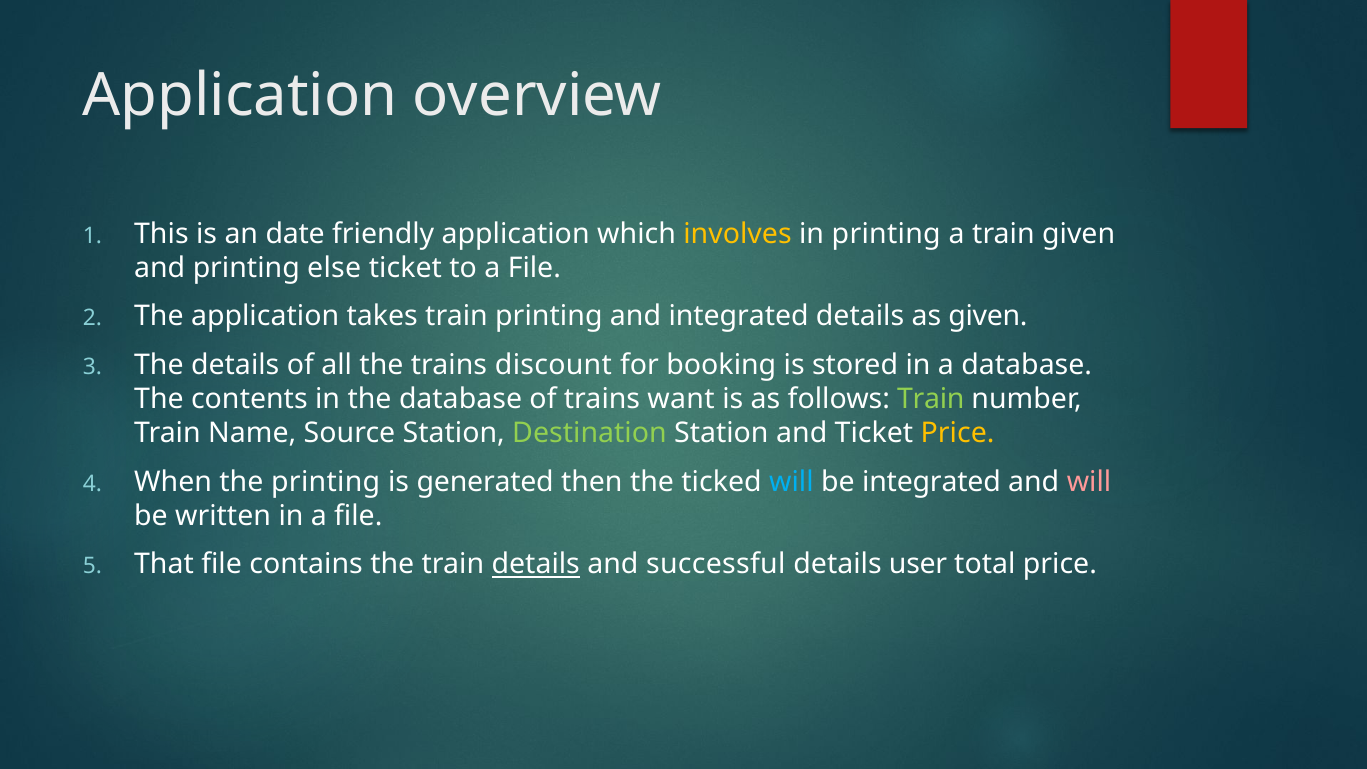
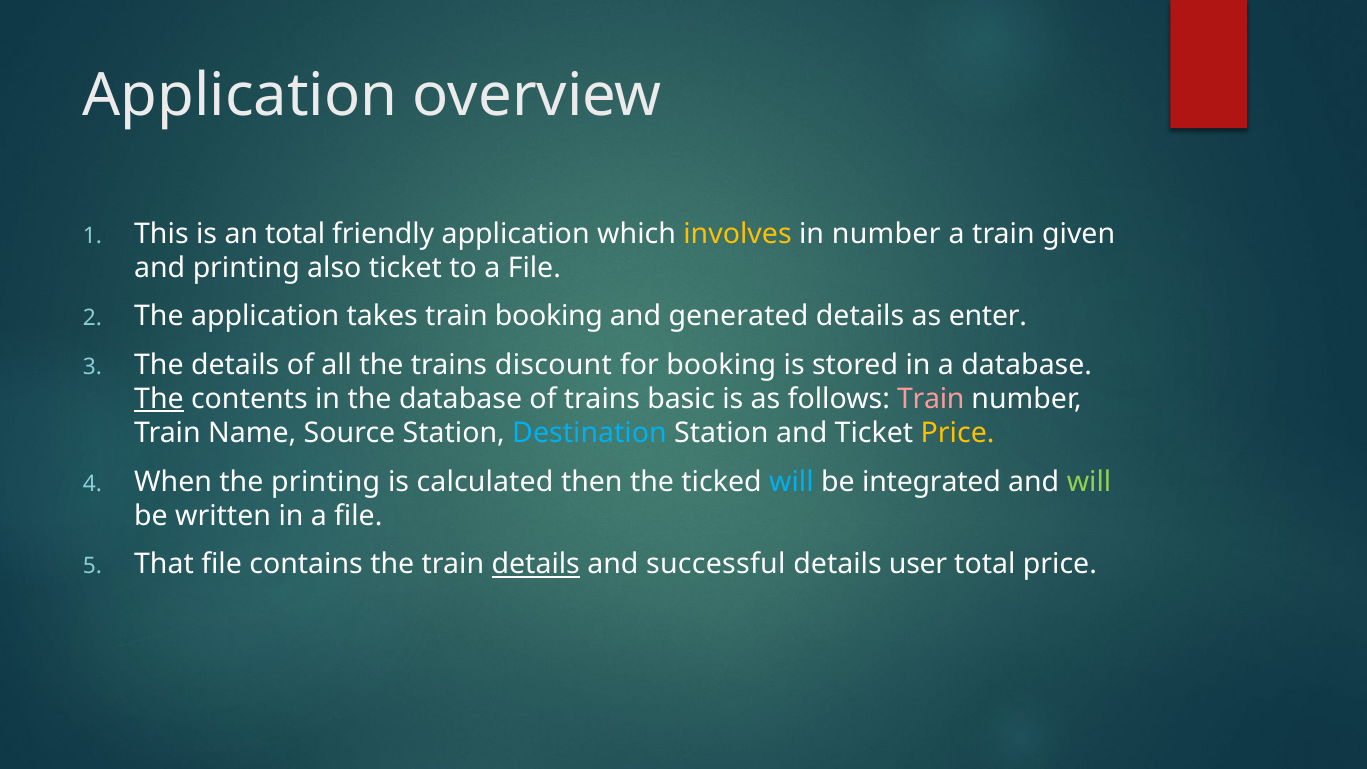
an date: date -> total (295, 234)
in printing: printing -> number (886, 234)
else: else -> also (334, 268)
train printing: printing -> booking (549, 316)
and integrated: integrated -> generated (738, 316)
as given: given -> enter (988, 316)
The underline: none -> present (159, 399)
want: want -> basic (681, 399)
Train colour: light green -> pink (931, 399)
Destination colour: light green -> light blue (589, 433)
generated: generated -> calculated (485, 482)
will colour: pink -> light green (1089, 482)
